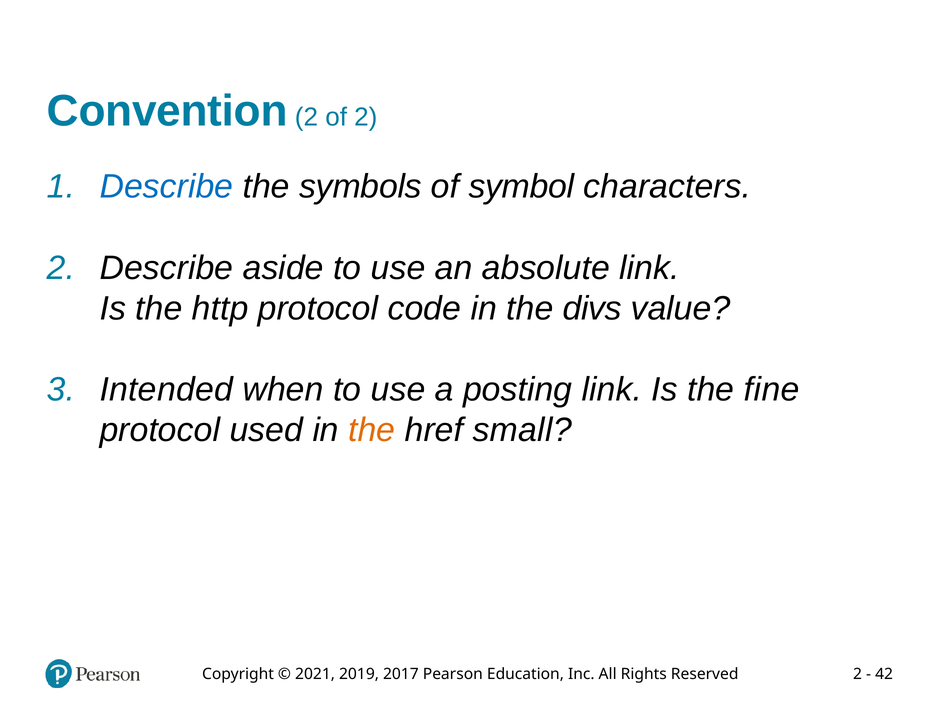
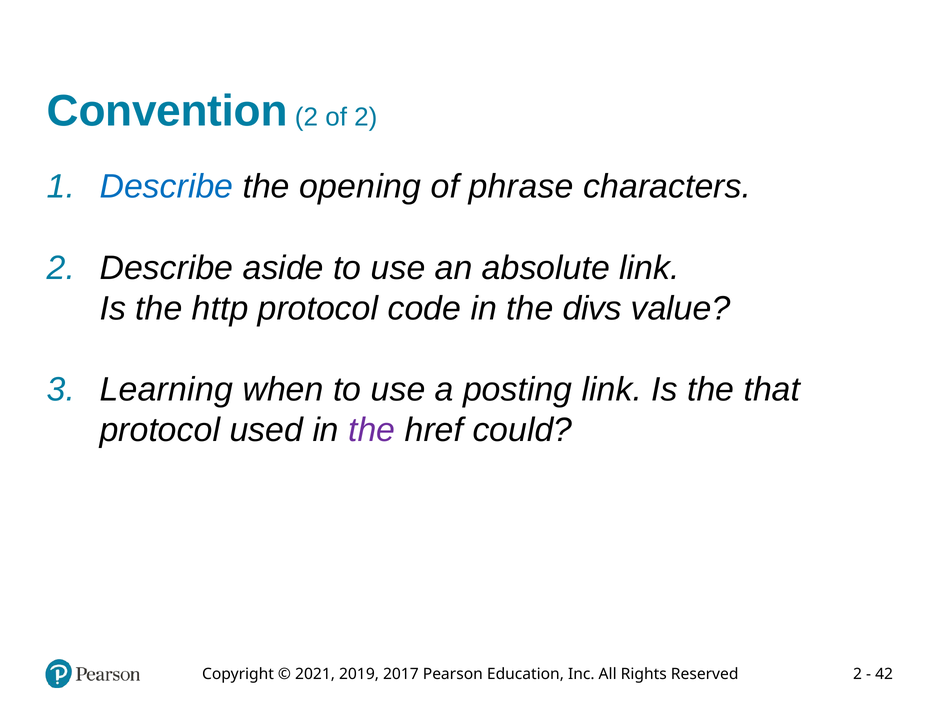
symbols: symbols -> opening (360, 187)
symbol: symbol -> phrase (521, 187)
Intended: Intended -> Learning (166, 390)
fine: fine -> that (772, 390)
the colour: orange -> purple (372, 431)
small: small -> could (522, 431)
